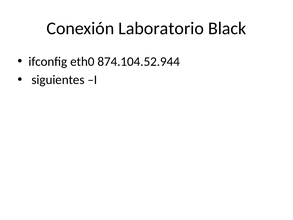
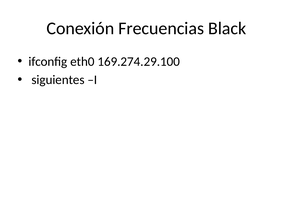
Laboratorio: Laboratorio -> Frecuencias (161, 28)
874.104.52.944: 874.104.52.944 -> 169.274.29.100 (139, 61)
